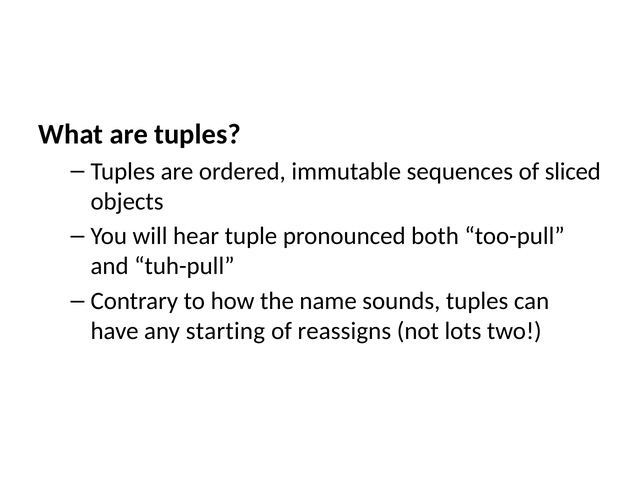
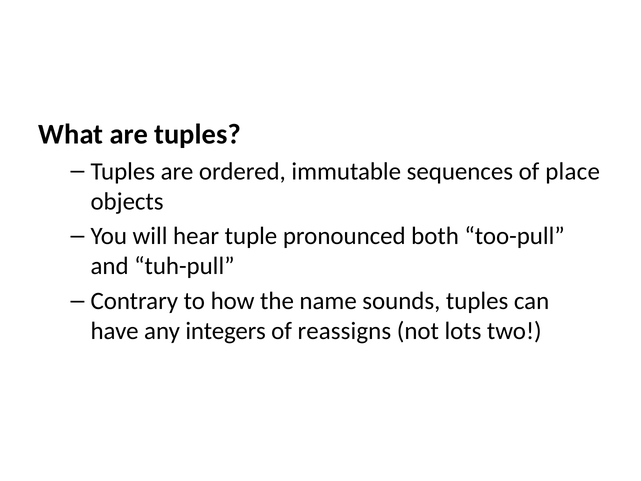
sliced: sliced -> place (573, 171)
starting: starting -> integers (226, 331)
